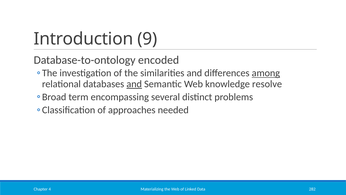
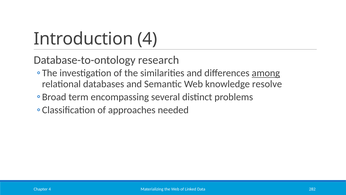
Introduction 9: 9 -> 4 (147, 39)
encoded: encoded -> research (159, 60)
and underline: present -> none (134, 84)
